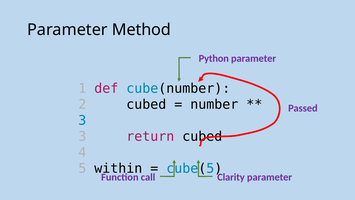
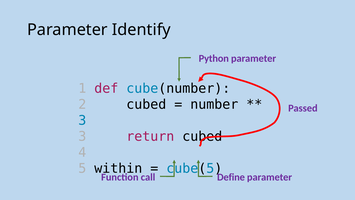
Method: Method -> Identify (141, 30)
Clarity: Clarity -> Define (231, 177)
